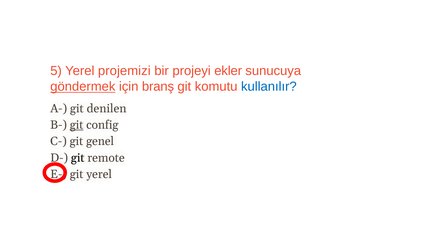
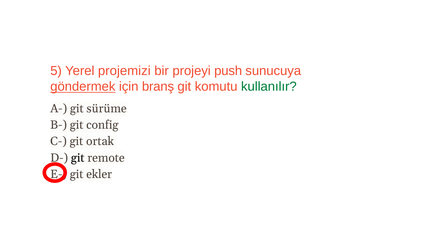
ekler: ekler -> push (228, 71)
kullanılır colour: blue -> green (269, 87)
denilen: denilen -> sürüme (107, 109)
git underline: present -> none (77, 125)
genel: genel -> ortak (100, 142)
git yerel: yerel -> ekler (99, 174)
